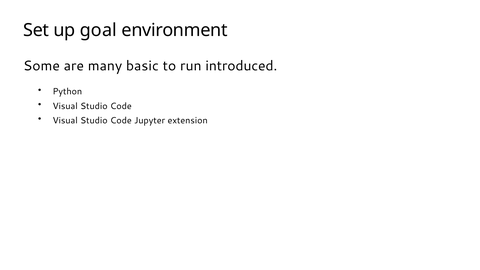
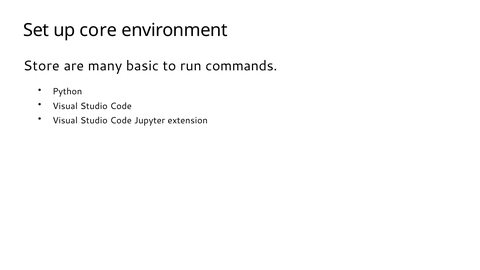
goal: goal -> core (98, 30)
Some: Some -> Store (41, 66)
introduced: introduced -> commands (241, 66)
